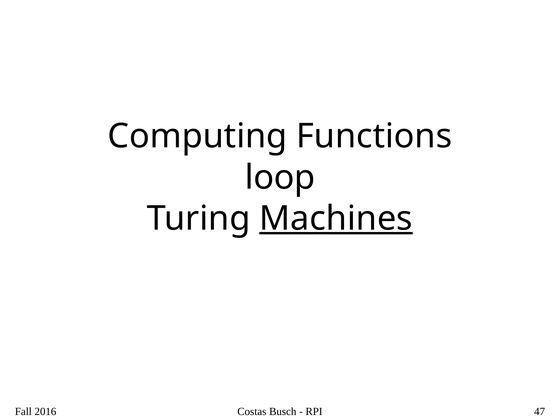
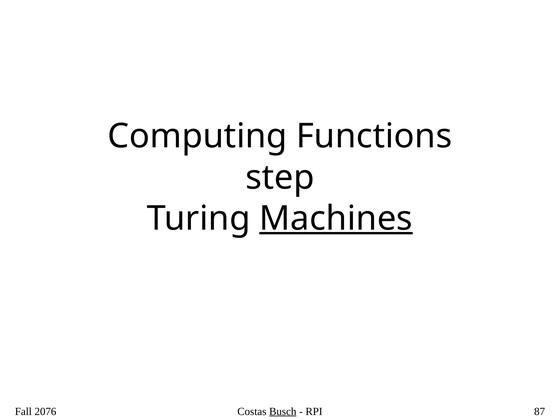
loop: loop -> step (280, 177)
2016: 2016 -> 2076 (45, 411)
Busch underline: none -> present (283, 411)
47: 47 -> 87 (540, 411)
